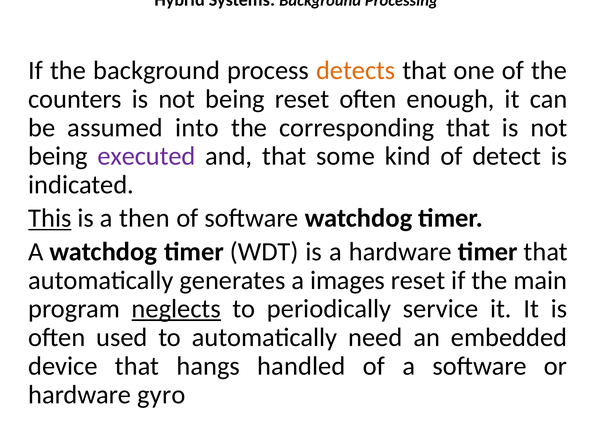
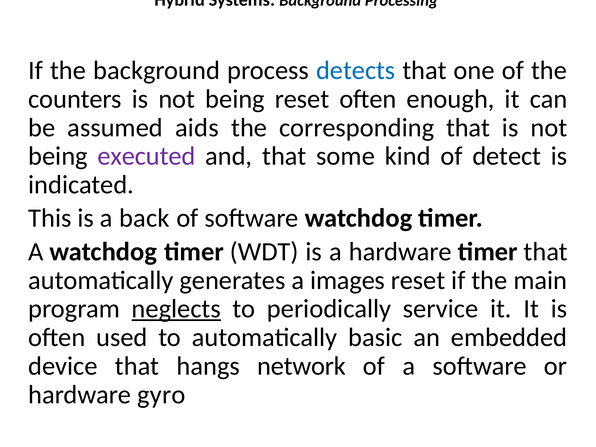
detects colour: orange -> blue (356, 70)
into: into -> aids (197, 128)
This underline: present -> none (50, 218)
then: then -> back (144, 218)
need: need -> basic (375, 338)
handled: handled -> network (302, 366)
